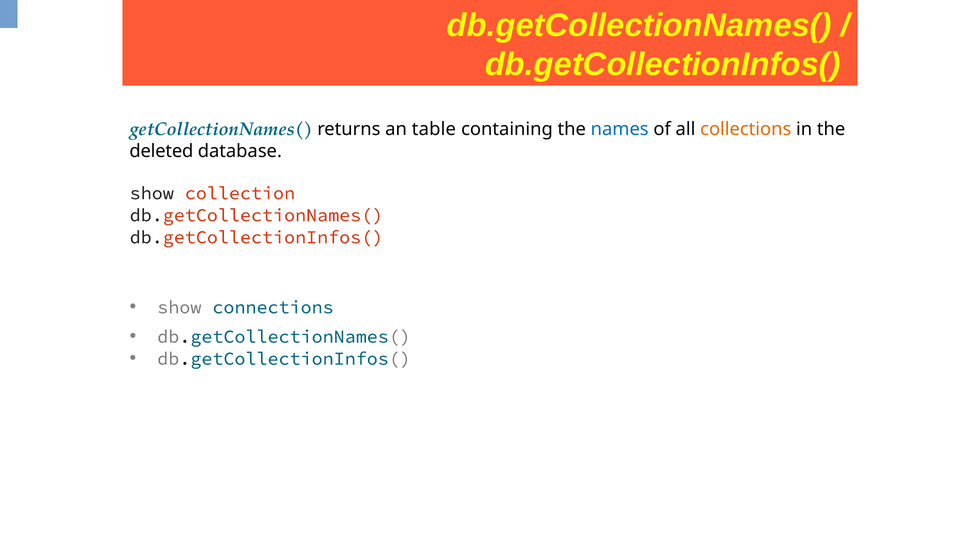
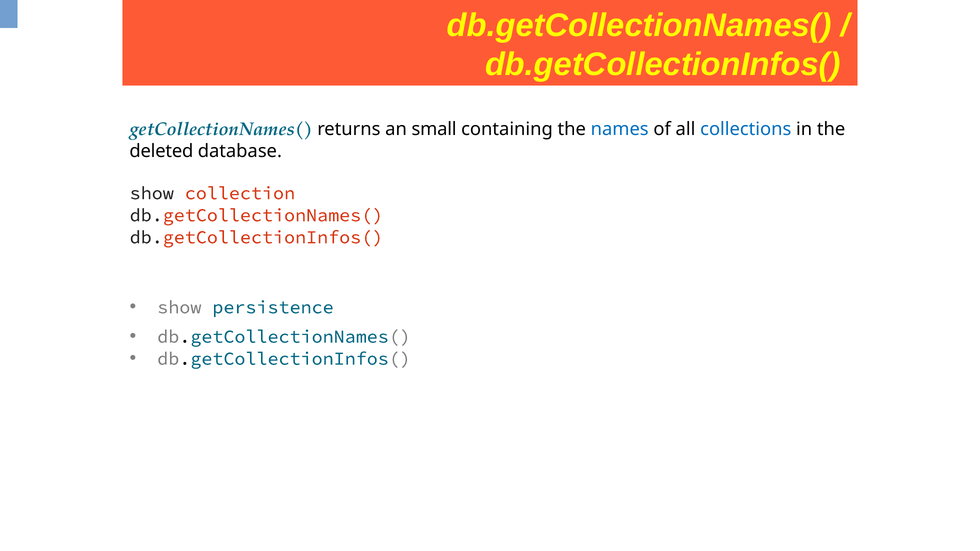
table: table -> small (434, 129)
collections colour: orange -> blue (746, 129)
connections: connections -> persistence (273, 307)
